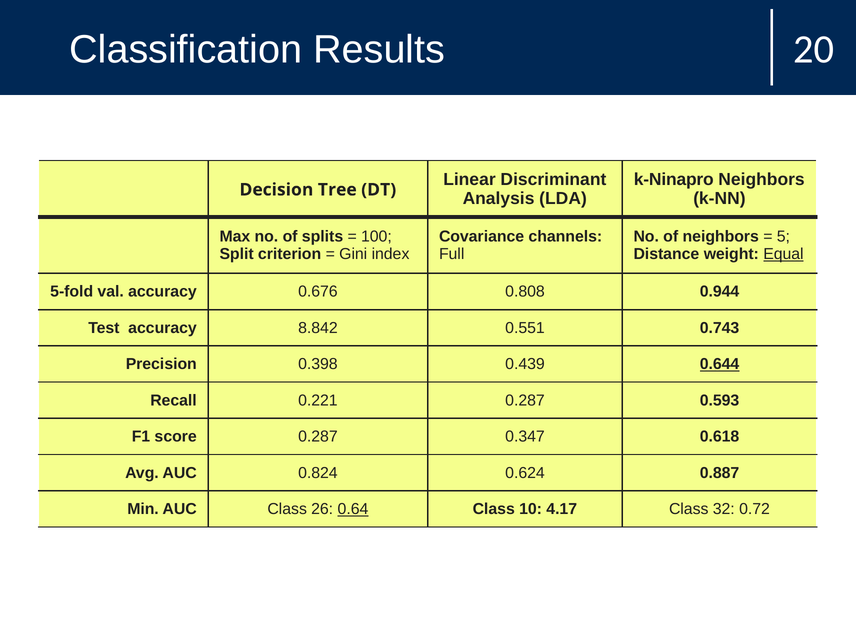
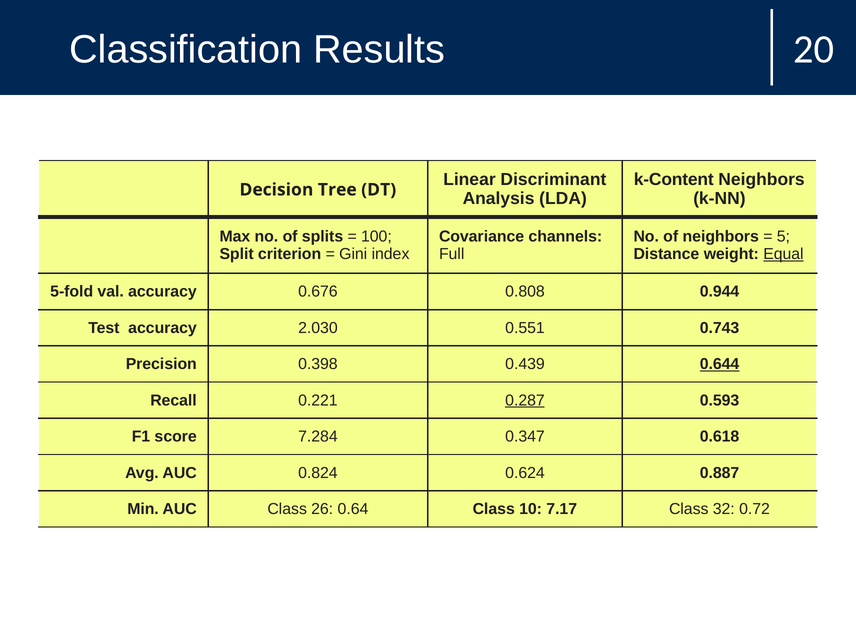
k-Ninapro: k-Ninapro -> k-Content (674, 179)
8.842: 8.842 -> 2.030 (318, 328)
0.287 underline: none -> present (525, 400)
score 0.287: 0.287 -> 7.284 (318, 437)
0.64 underline: present -> none (353, 509)
4.17: 4.17 -> 7.17 (562, 509)
